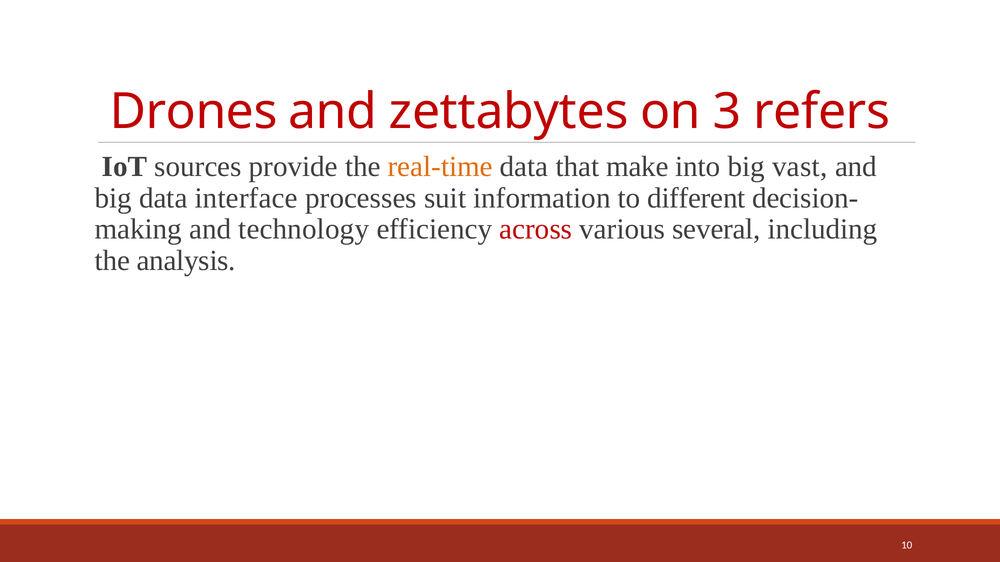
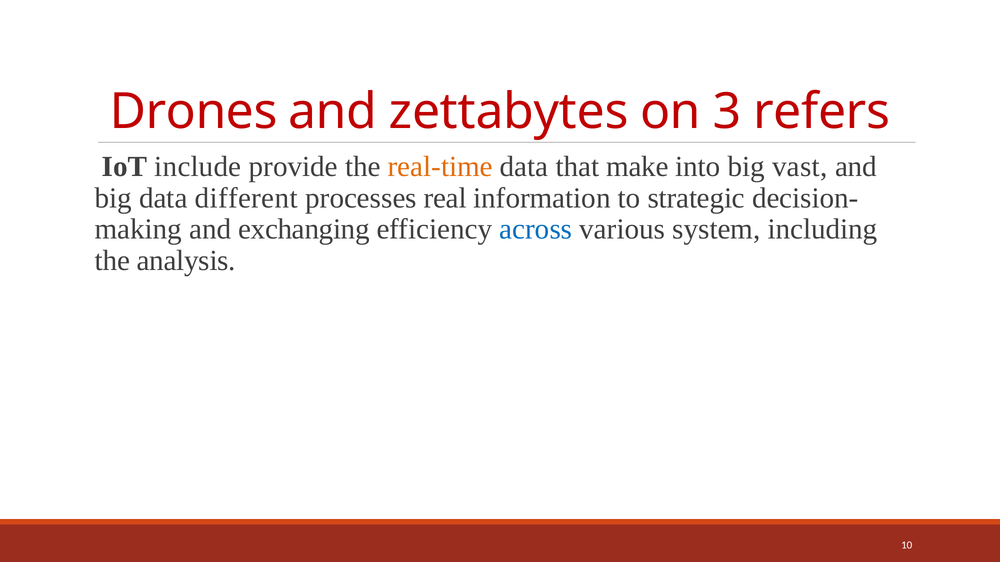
sources: sources -> include (198, 167)
interface: interface -> different (246, 198)
suit: suit -> real (445, 198)
different: different -> strategic (696, 198)
technology: technology -> exchanging (304, 230)
across colour: red -> blue (536, 230)
several: several -> system (716, 230)
